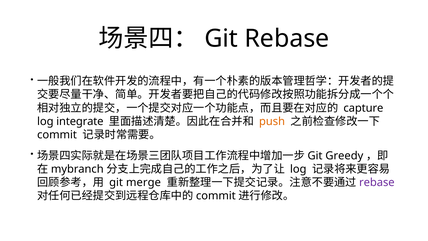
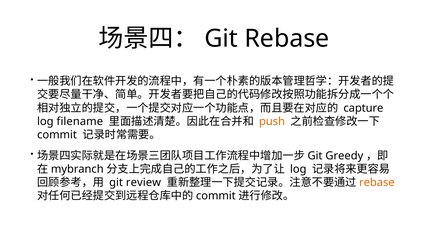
integrate: integrate -> filename (80, 121)
merge: merge -> review (143, 182)
rebase colour: purple -> orange (377, 182)
